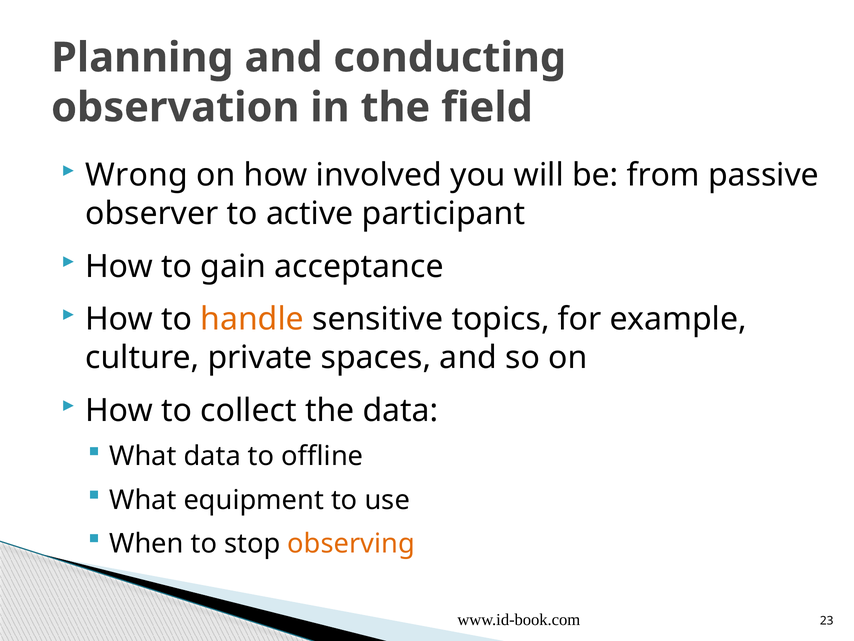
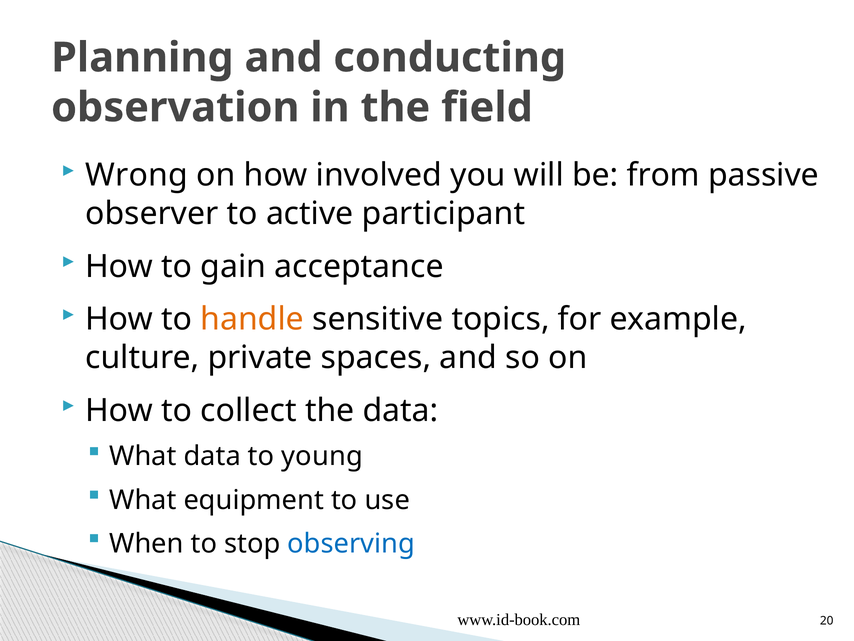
offline: offline -> young (322, 456)
observing colour: orange -> blue (351, 543)
23: 23 -> 20 (827, 620)
